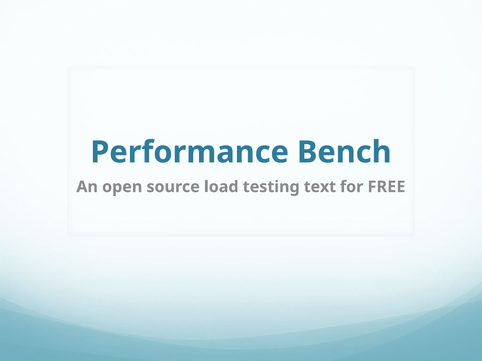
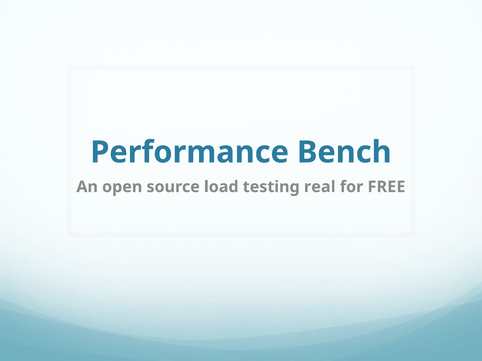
text: text -> real (320, 187)
